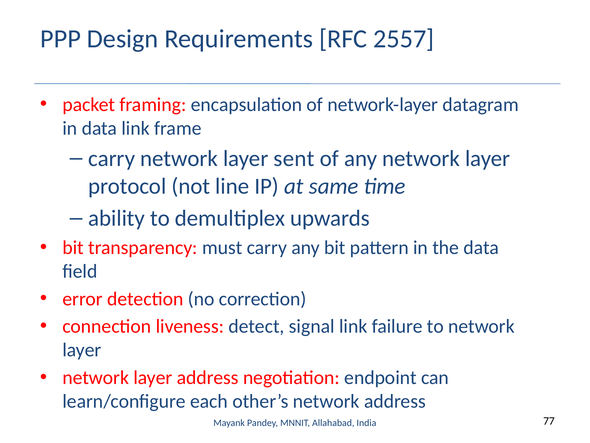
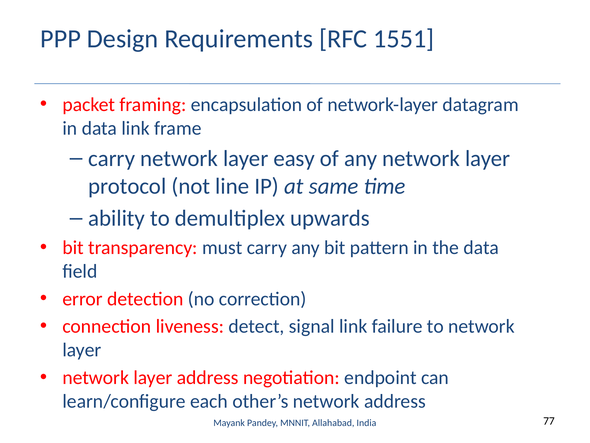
2557: 2557 -> 1551 (404, 39)
sent: sent -> easy (294, 158)
